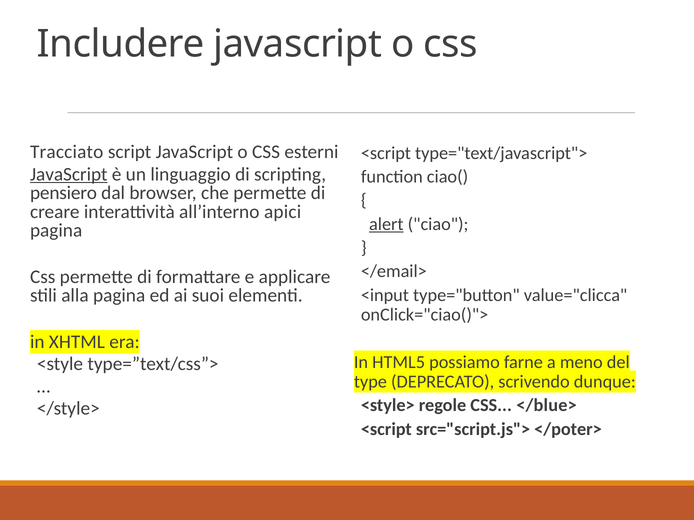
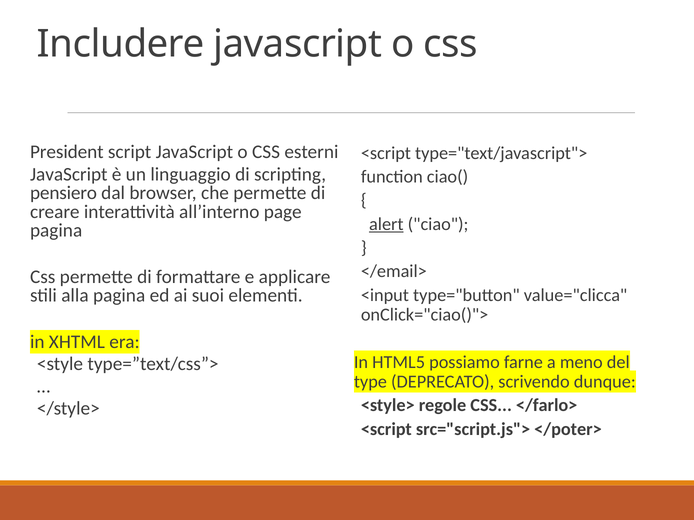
Tracciato: Tracciato -> President (67, 152)
JavaScript underline: present -> none (69, 174)
apici: apici -> page (283, 212)
</blue>: </blue> -> </farlo> (547, 406)
